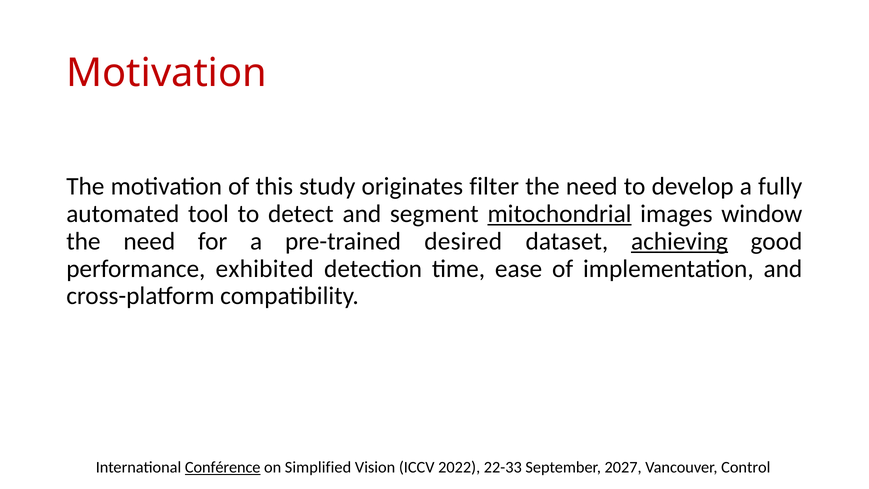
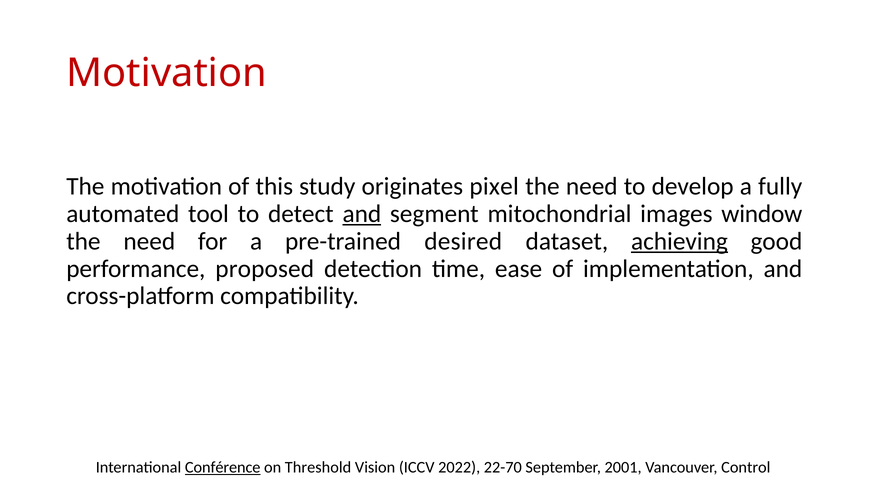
filter: filter -> pixel (494, 186)
and underline: none -> present (362, 214)
mitochondrial underline: present -> none (560, 214)
exhibited: exhibited -> proposed (265, 269)
Simplified: Simplified -> Threshold (318, 467)
22-33: 22-33 -> 22-70 (503, 467)
2027: 2027 -> 2001 (623, 467)
